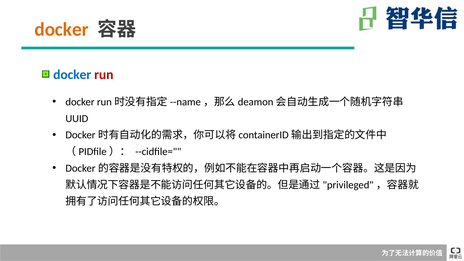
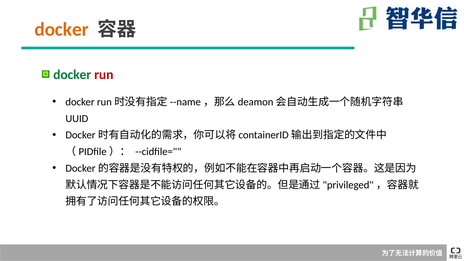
docker colour: blue -> green (72, 75)
